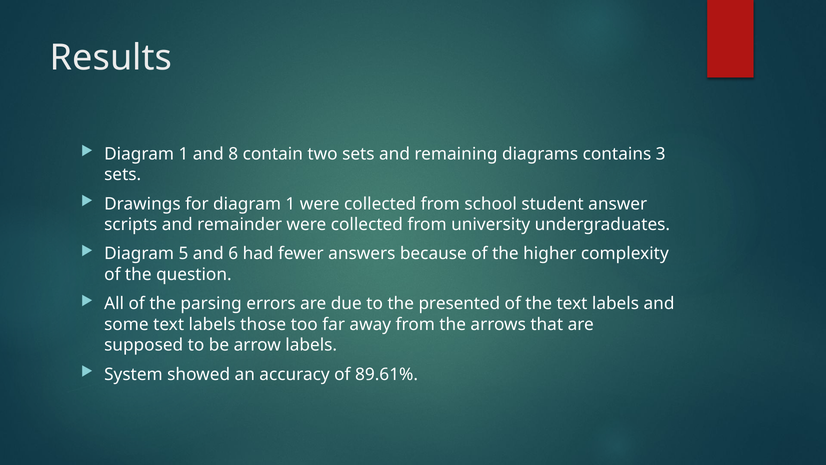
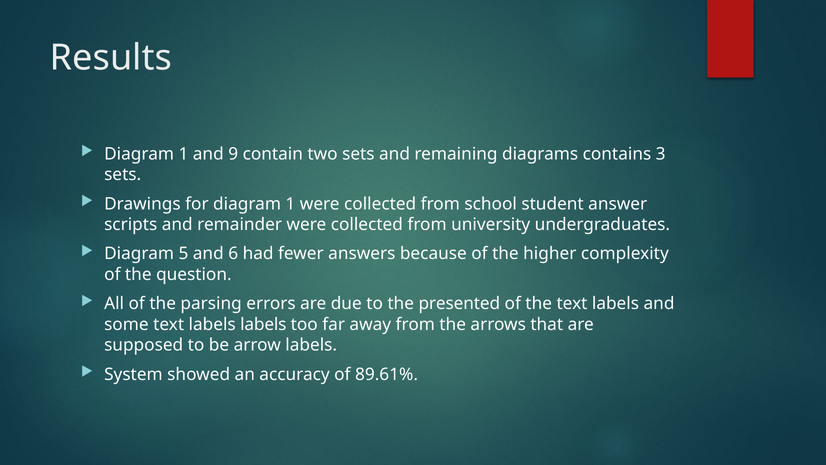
8: 8 -> 9 (233, 154)
labels those: those -> labels (263, 324)
